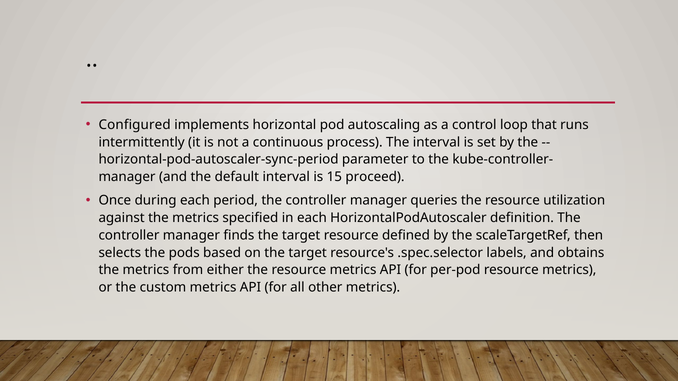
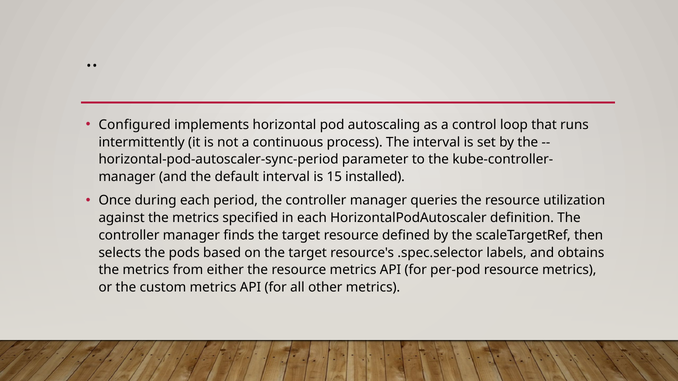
proceed: proceed -> installed (375, 177)
